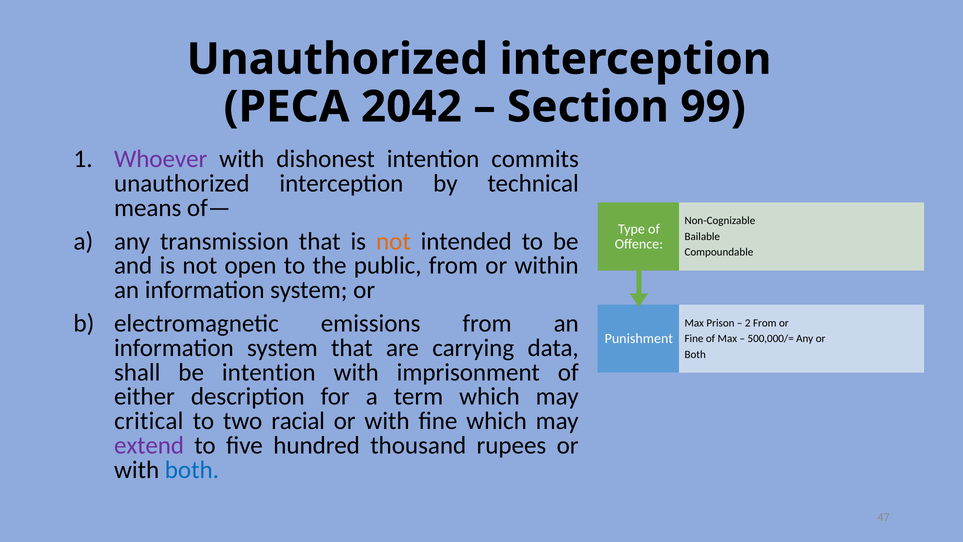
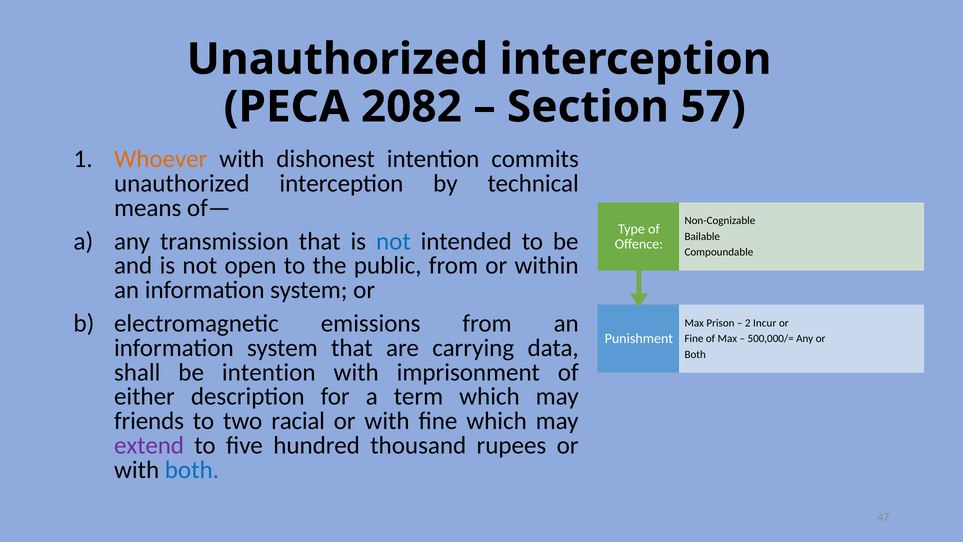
2042: 2042 -> 2082 (411, 107)
99: 99 -> 57 (713, 107)
Whoever colour: purple -> orange (161, 159)
not colour: orange -> blue (393, 241)
From: From -> Incur (765, 323)
critical: critical -> friends (149, 421)
